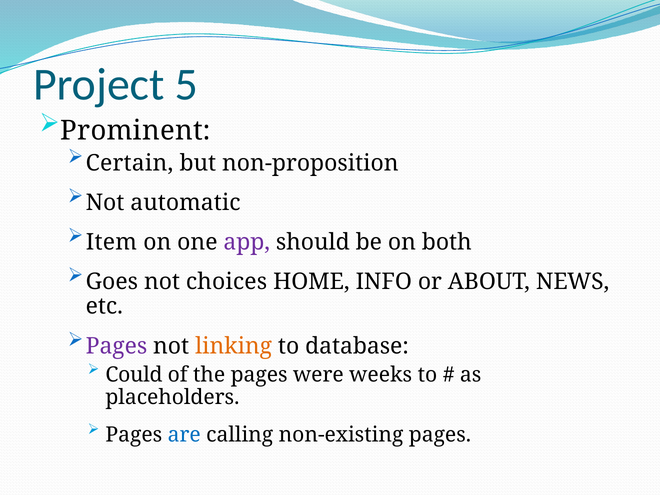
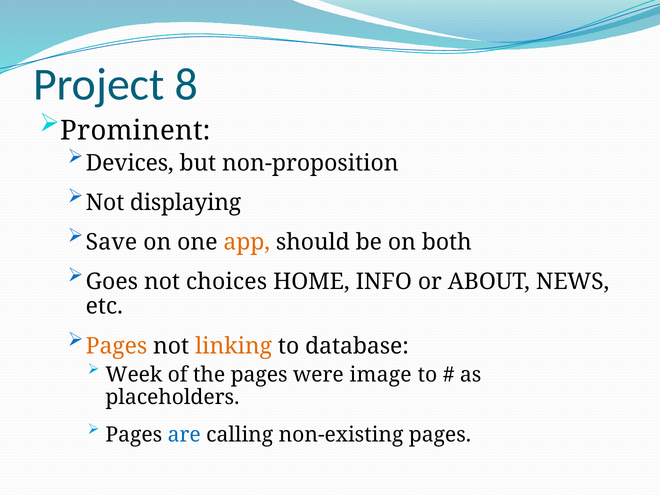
5: 5 -> 8 (187, 85)
Certain: Certain -> Devices (130, 163)
automatic: automatic -> displaying (186, 203)
Item: Item -> Save (111, 242)
app colour: purple -> orange (247, 242)
Pages colour: purple -> orange (116, 346)
Could: Could -> Week (134, 375)
weeks: weeks -> image (381, 375)
